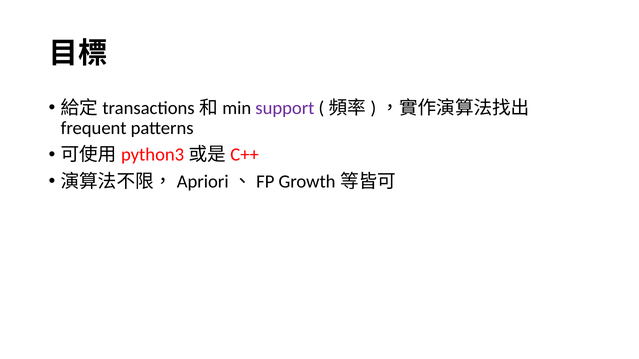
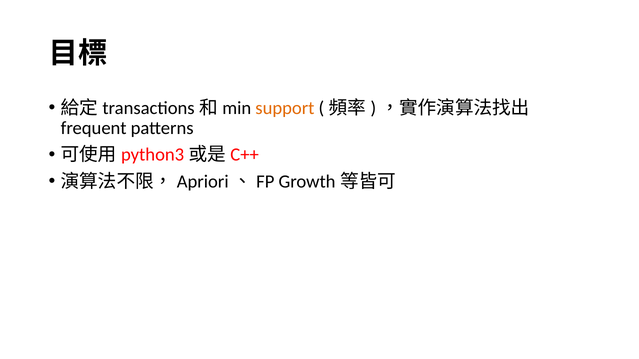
support colour: purple -> orange (285, 108)
